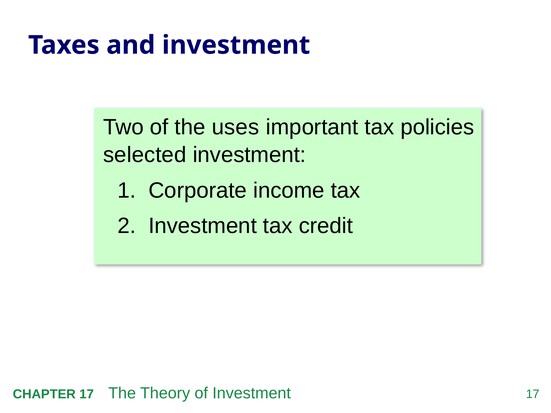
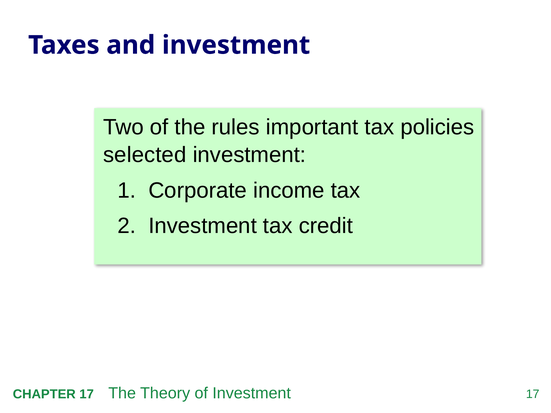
uses: uses -> rules (236, 127)
